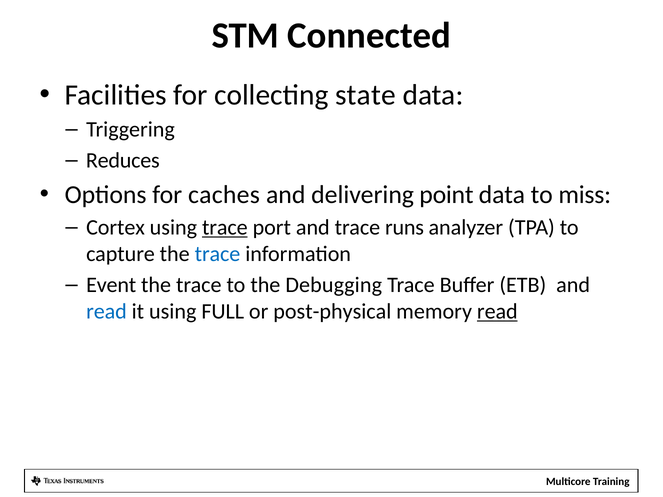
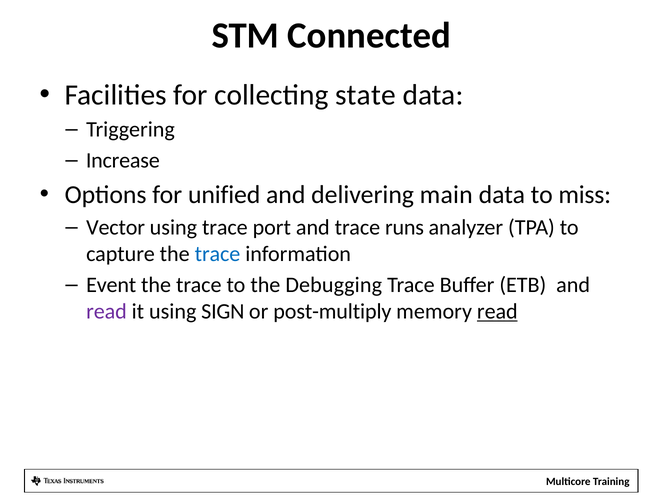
Reduces: Reduces -> Increase (123, 161)
caches: caches -> unified (224, 195)
point: point -> main (446, 195)
Cortex: Cortex -> Vector (116, 228)
trace underline: present -> none (225, 228)
read colour: blue -> purple (106, 312)
FULL: FULL -> SIGN (223, 312)
post-physical: post-physical -> post-multiply (332, 312)
